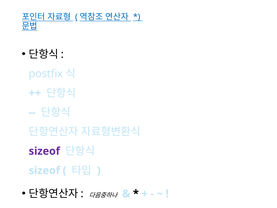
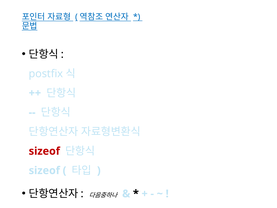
sizeof colour: purple -> red (44, 151)
